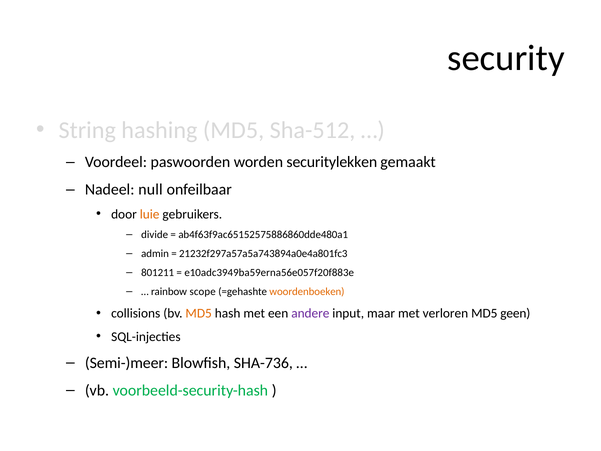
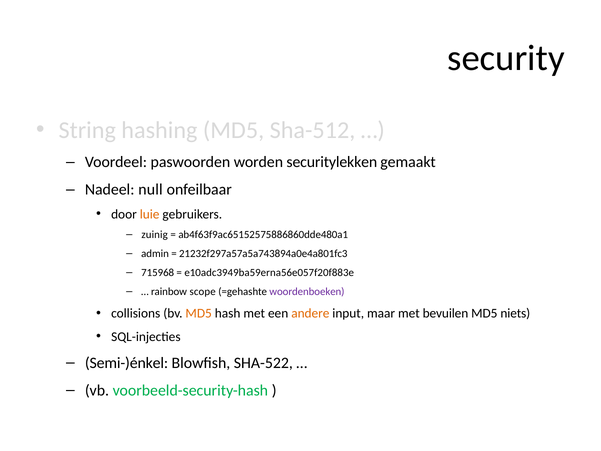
divide: divide -> zuinig (155, 234)
801211: 801211 -> 715968 (158, 272)
woordenboeken colour: orange -> purple (307, 291)
andere colour: purple -> orange (310, 313)
verloren: verloren -> bevuilen (445, 313)
geen: geen -> niets (515, 313)
Semi-)meer: Semi-)meer -> Semi-)énkel (127, 363)
SHA-736: SHA-736 -> SHA-522 (263, 363)
